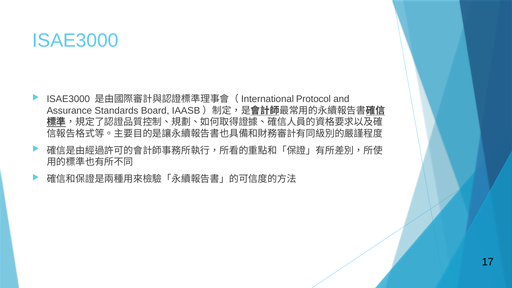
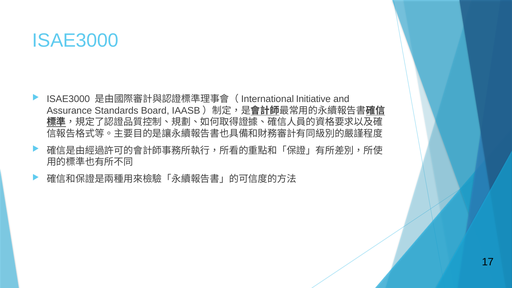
Protocol: Protocol -> Initiative (313, 99)
